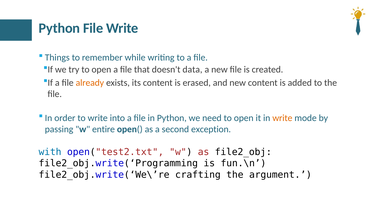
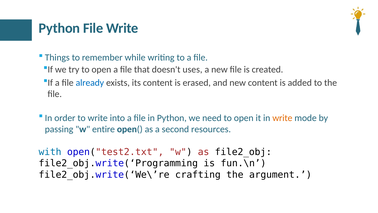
data: data -> uses (192, 69)
already colour: orange -> blue (90, 82)
exception: exception -> resources (211, 129)
